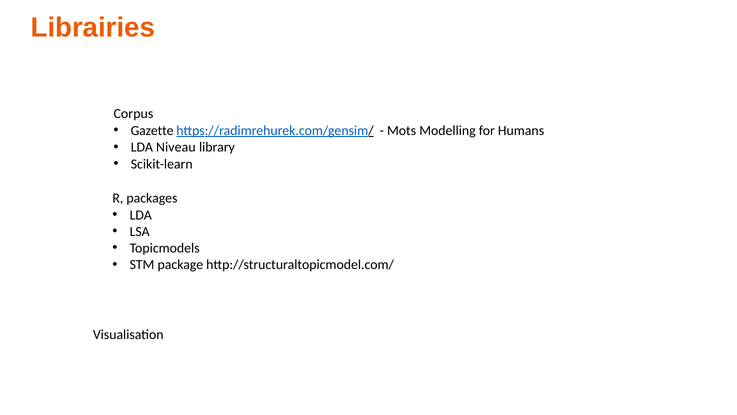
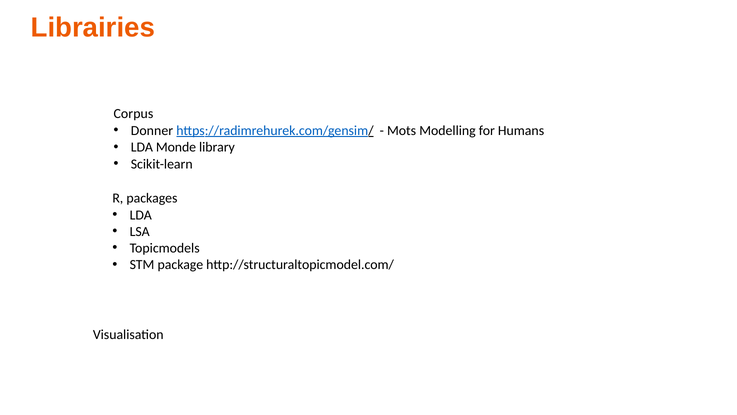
Gazette: Gazette -> Donner (152, 130)
Niveau: Niveau -> Monde (176, 147)
